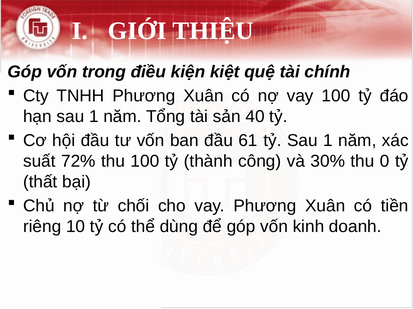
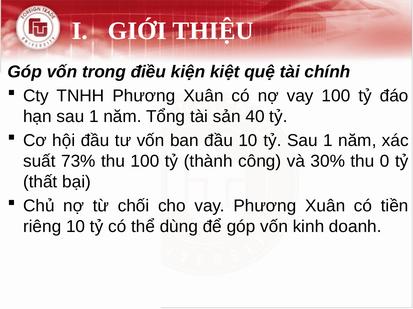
đầu 61: 61 -> 10 (248, 141)
72%: 72% -> 73% (78, 162)
